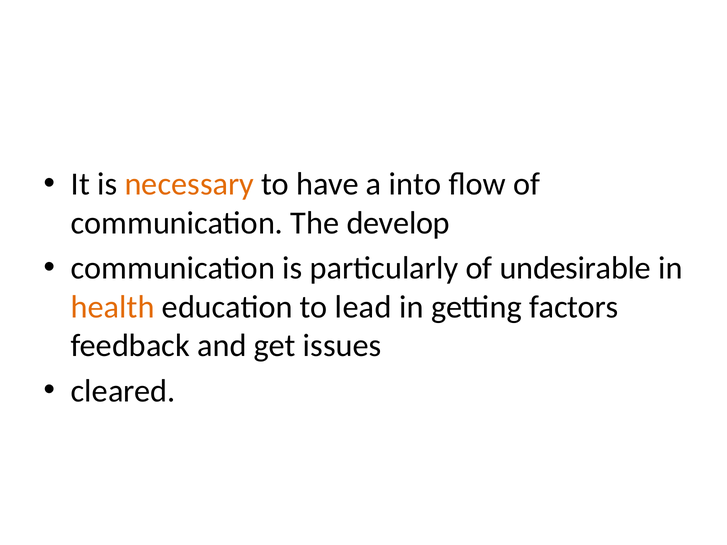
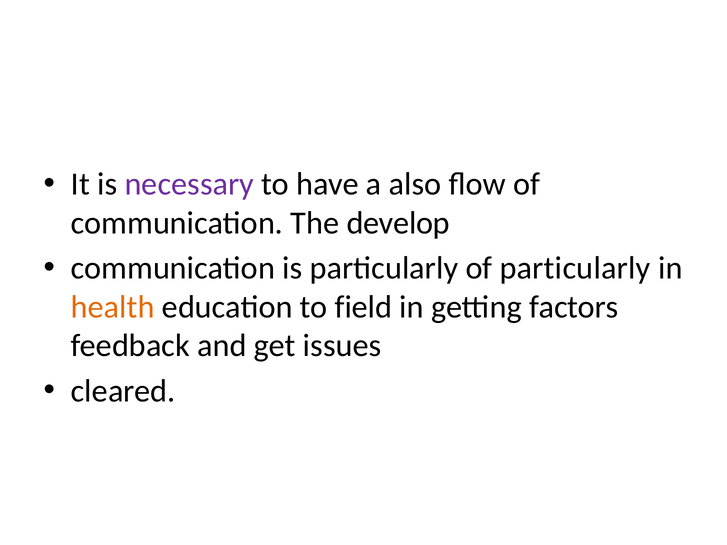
necessary colour: orange -> purple (189, 184)
into: into -> also (415, 184)
of undesirable: undesirable -> particularly (575, 268)
lead: lead -> field (363, 307)
